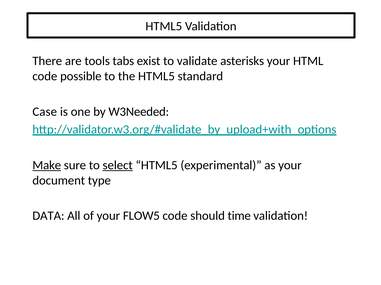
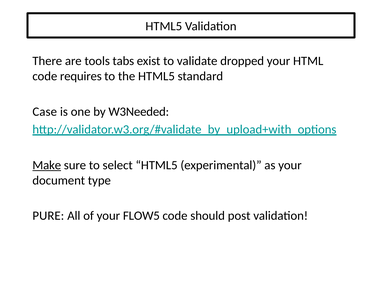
asterisks: asterisks -> dropped (242, 61)
possible: possible -> requires (81, 76)
select underline: present -> none (118, 166)
DATA: DATA -> PURE (48, 216)
time: time -> post (239, 216)
